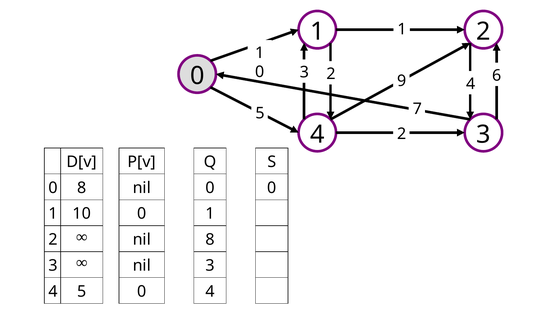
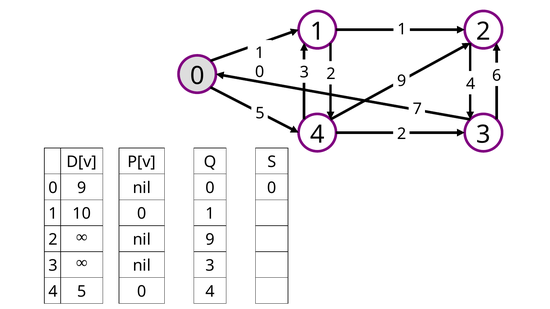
0 8: 8 -> 9 (82, 188)
nil 8: 8 -> 9 (210, 240)
